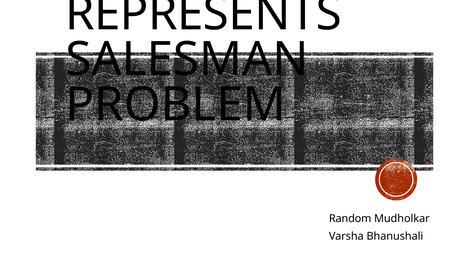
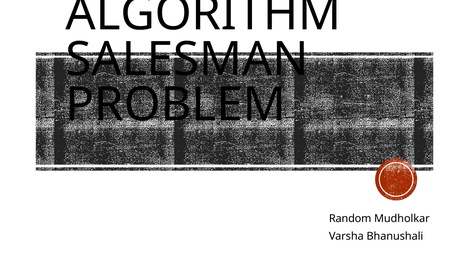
REPRESENTS: REPRESENTS -> ALGORITHM (203, 14)
